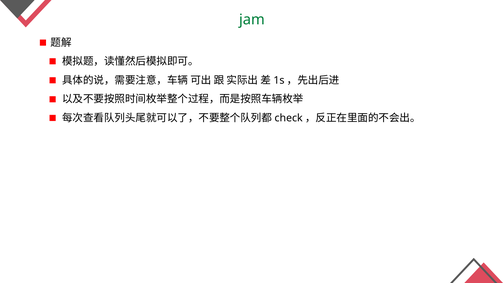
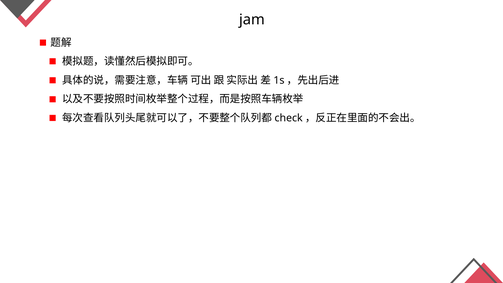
jam colour: green -> black (252, 20)
